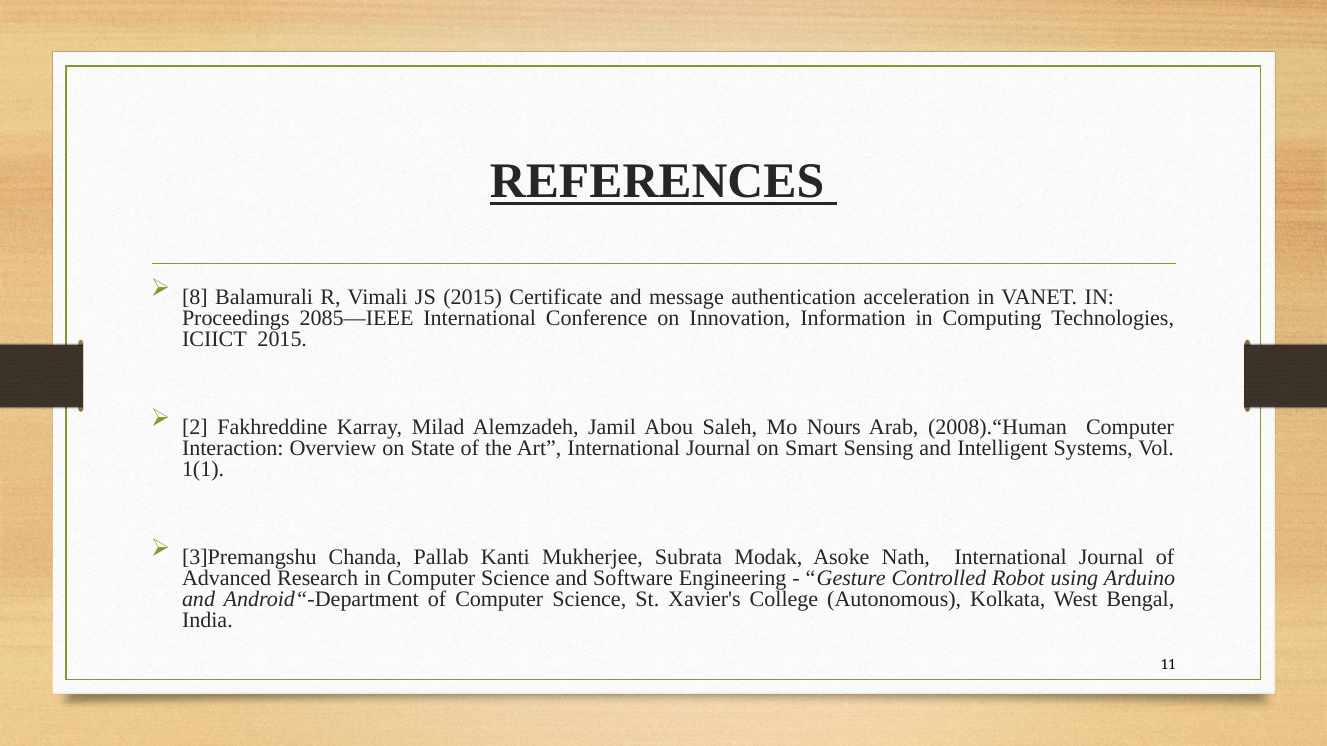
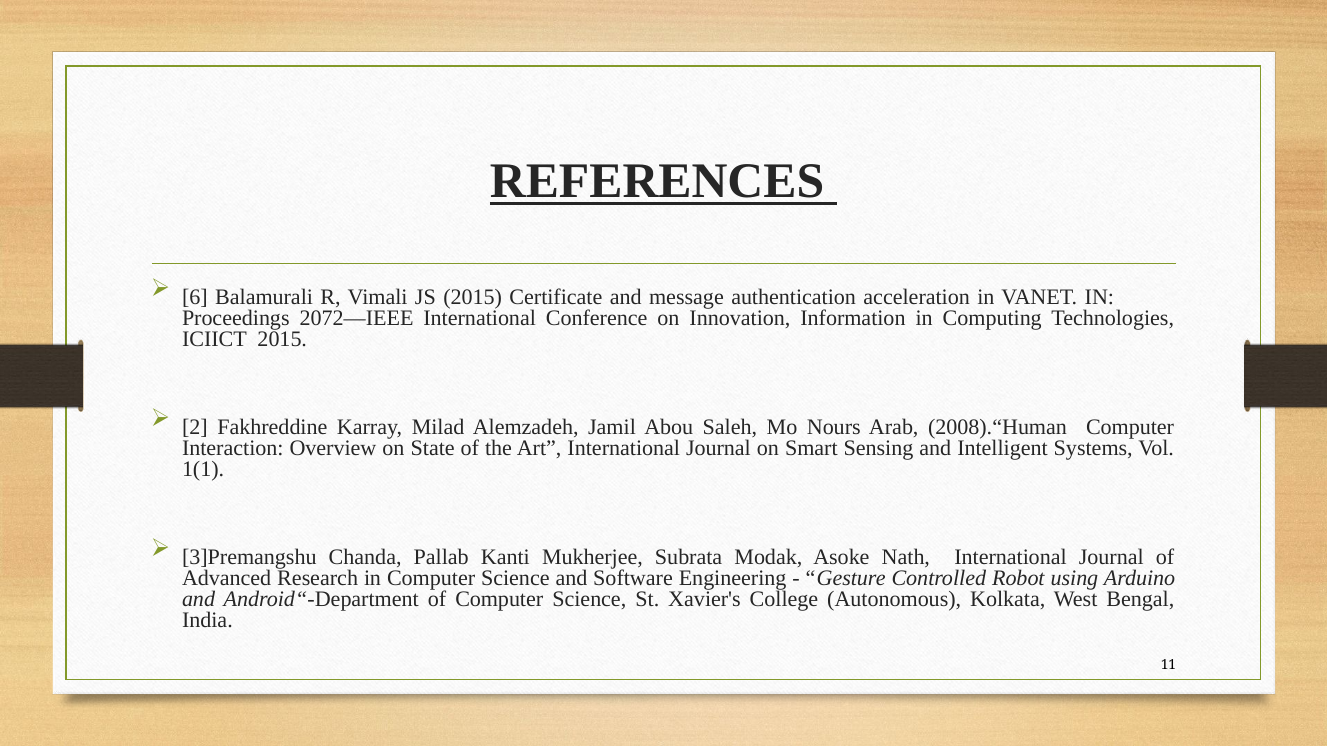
8: 8 -> 6 (195, 297)
2085—IEEE: 2085—IEEE -> 2072—IEEE (357, 318)
